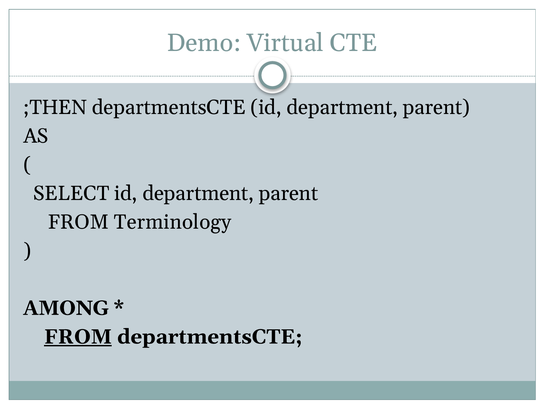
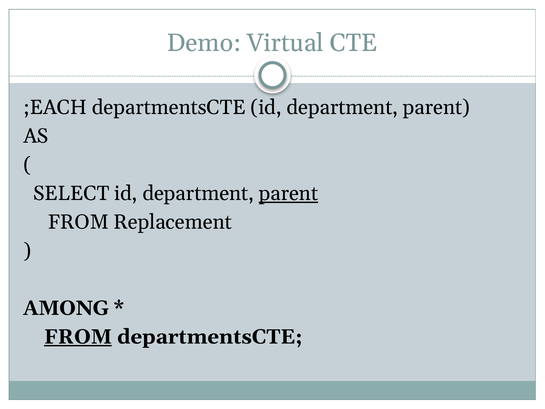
;THEN: ;THEN -> ;EACH (55, 107)
parent underline: none -> present (288, 193)
Terminology: Terminology -> Replacement (173, 222)
